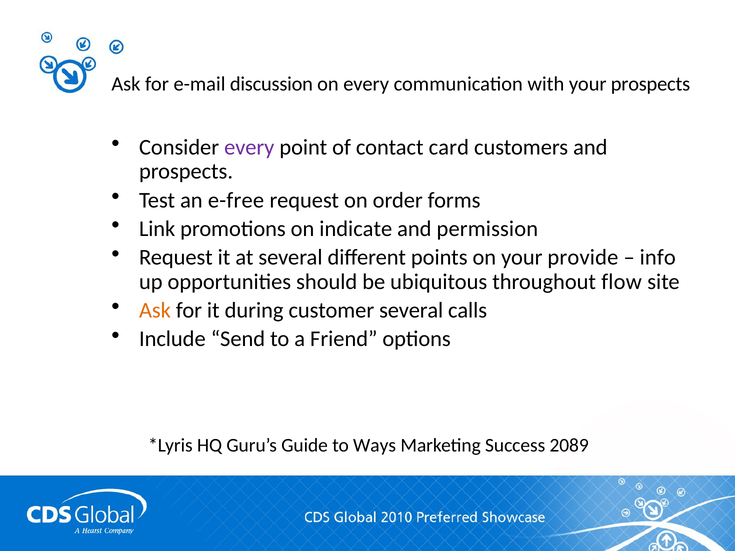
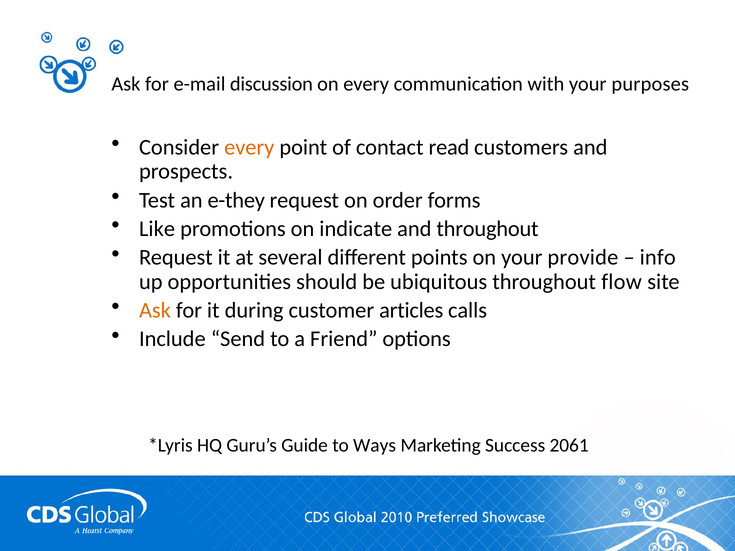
your prospects: prospects -> purposes (650, 84)
every colour: purple -> orange (249, 147)
card: card -> read (449, 147)
e-free: e-free -> e-they (236, 200)
Link: Link -> Like (157, 229)
and permission: permission -> throughout (488, 229)
customer several: several -> articles (411, 310)
2089: 2089 -> 2061 (569, 446)
